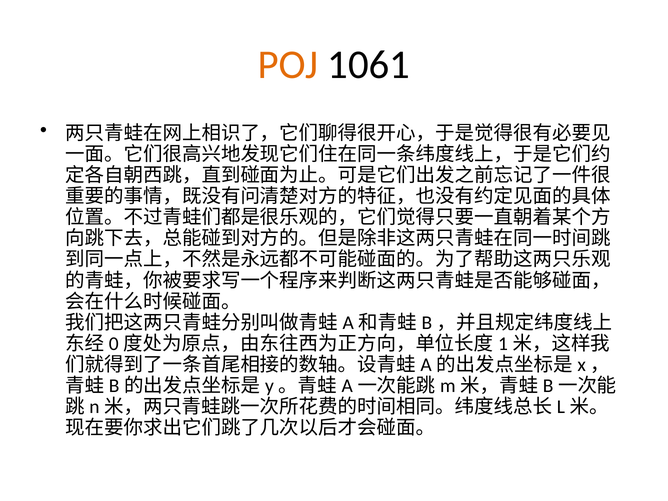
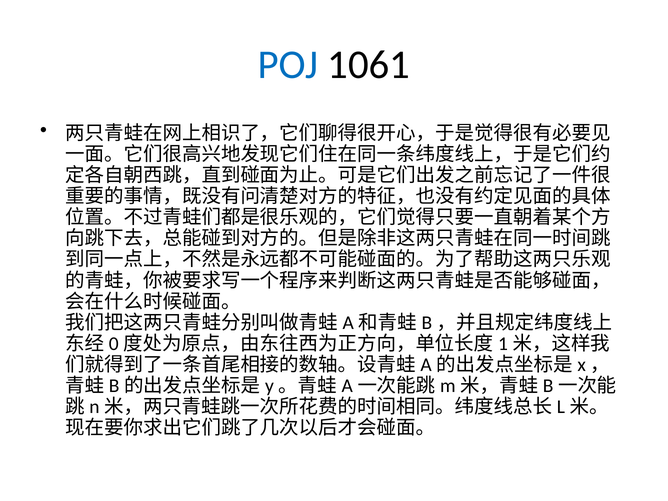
POJ colour: orange -> blue (288, 65)
